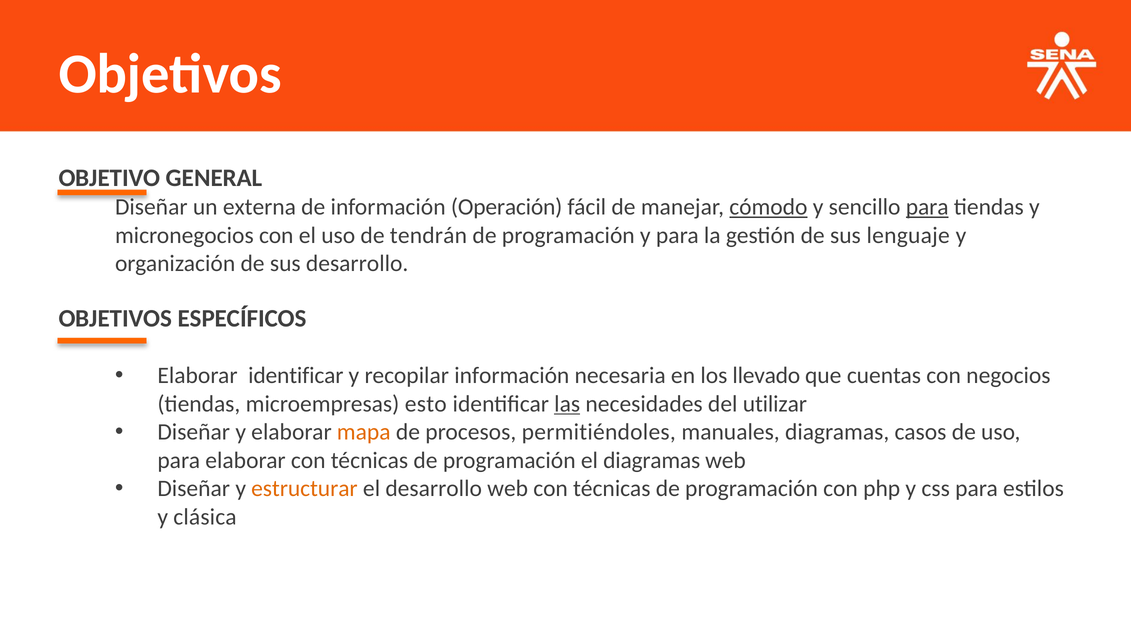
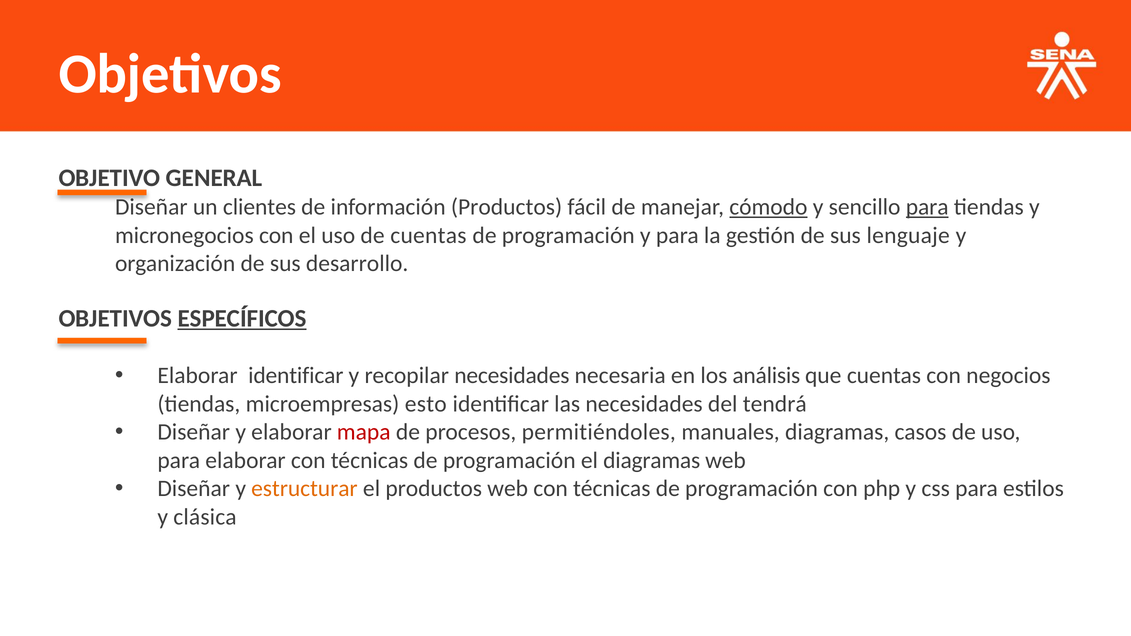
externa: externa -> clientes (259, 207)
información Operación: Operación -> Productos (507, 207)
de tendrán: tendrán -> cuentas (428, 235)
ESPECÍFICOS underline: none -> present (242, 318)
recopilar información: información -> necesidades (512, 376)
llevado: llevado -> análisis (766, 376)
las underline: present -> none (567, 404)
utilizar: utilizar -> tendrá (775, 404)
mapa colour: orange -> red (364, 432)
el desarrollo: desarrollo -> productos (434, 489)
